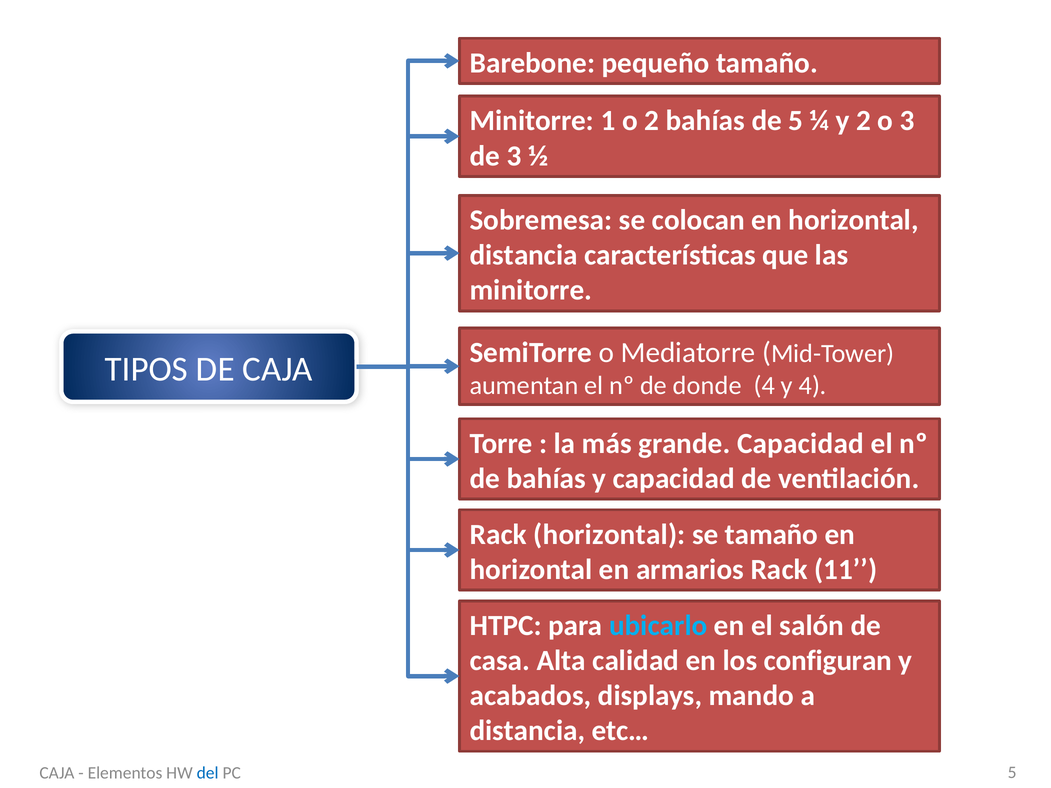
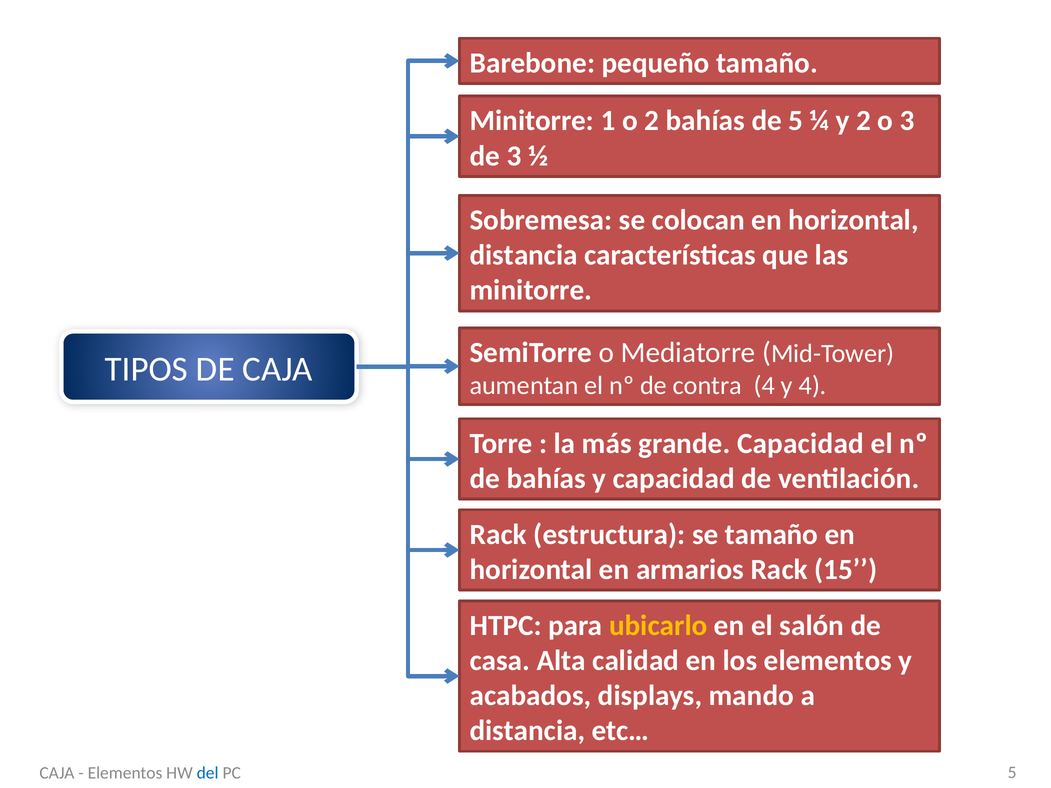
donde: donde -> contra (707, 386)
Rack horizontal: horizontal -> estructura (609, 535)
11: 11 -> 15 (846, 570)
ubicarlo colour: light blue -> yellow (658, 626)
los configuran: configuran -> elementos (828, 661)
